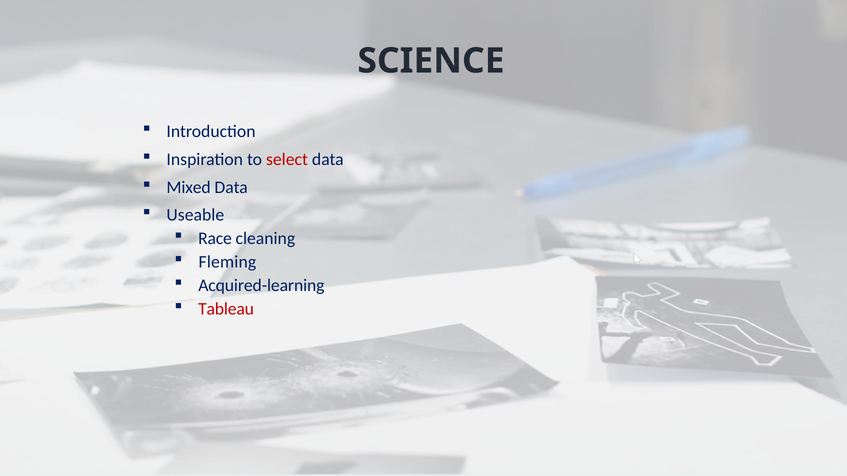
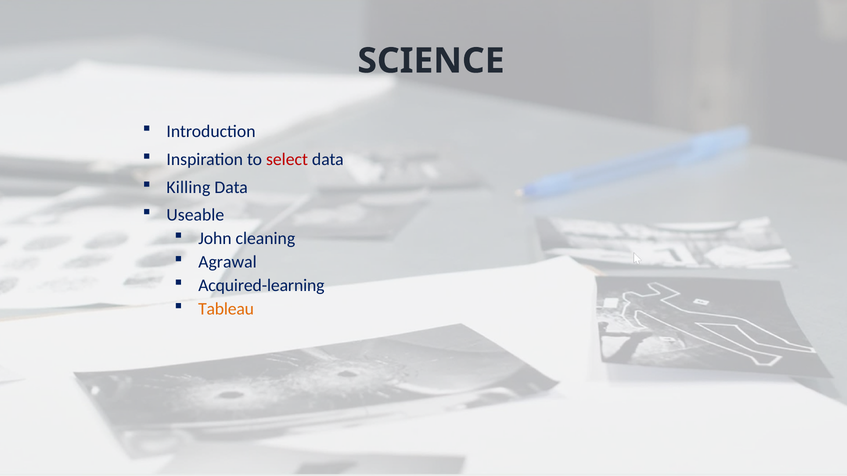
Mixed: Mixed -> Killing (188, 187)
Race: Race -> John (215, 239)
Fleming: Fleming -> Agrawal (228, 262)
Tableau colour: red -> orange (226, 309)
